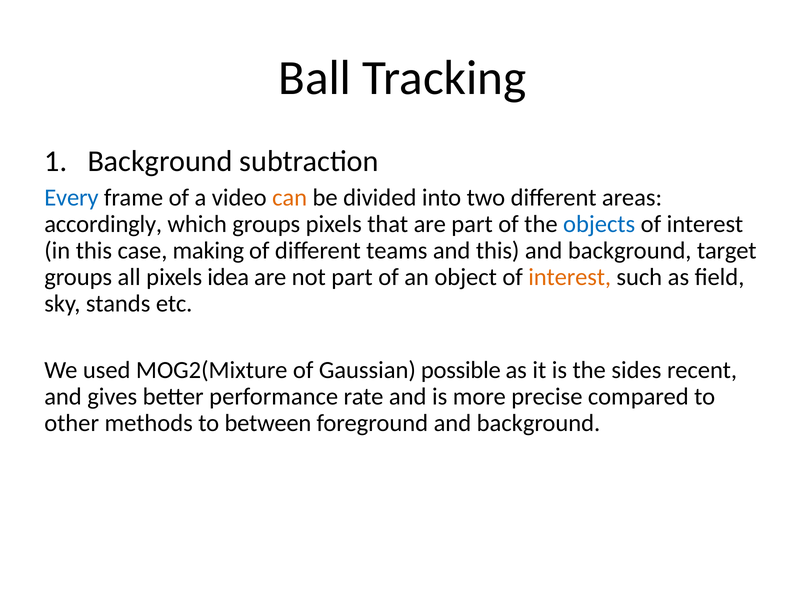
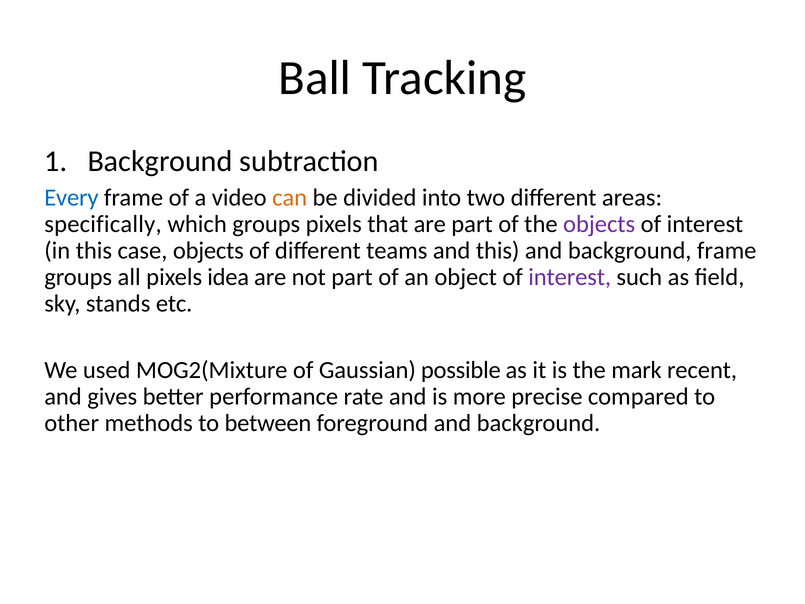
accordingly: accordingly -> specifically (103, 224)
objects colour: blue -> purple (599, 224)
case making: making -> objects (208, 250)
background target: target -> frame (727, 250)
interest colour: orange -> purple (570, 277)
sides: sides -> mark (637, 370)
